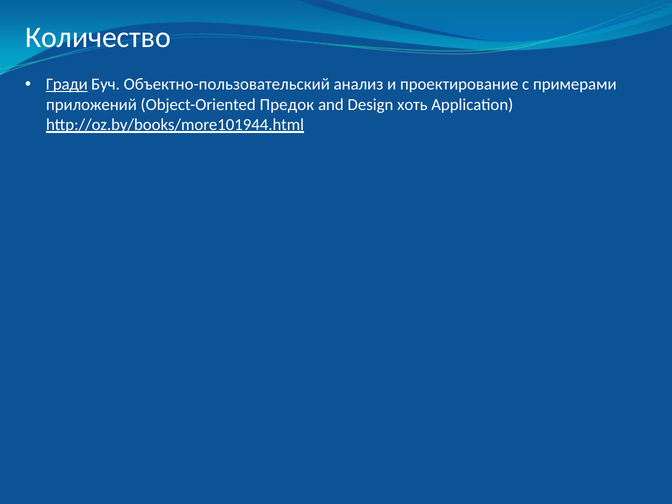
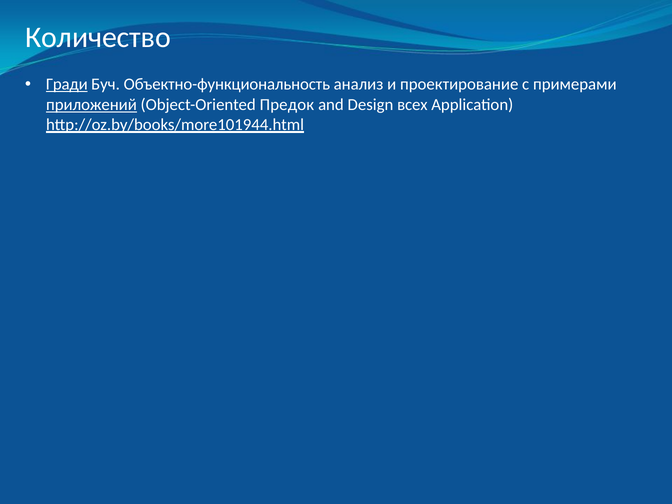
Объектно-пользовательский: Объектно-пользовательский -> Объектно-функциональность (227, 84)
приложений underline: none -> present (91, 105)
хоть: хоть -> всех (412, 105)
